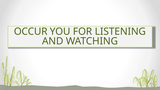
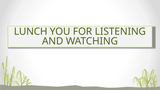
OCCUR: OCCUR -> LUNCH (31, 32)
